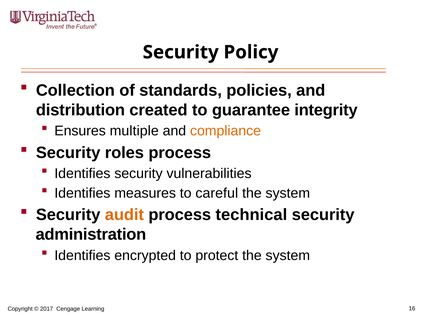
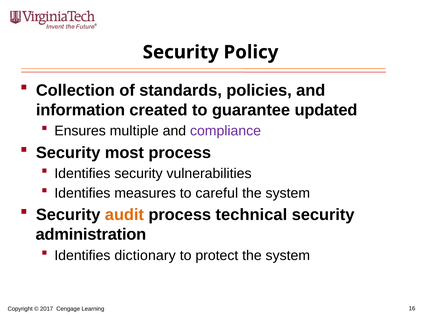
distribution: distribution -> information (80, 110)
integrity: integrity -> updated (326, 110)
compliance colour: orange -> purple (226, 131)
roles: roles -> most (124, 153)
encrypted: encrypted -> dictionary (145, 255)
